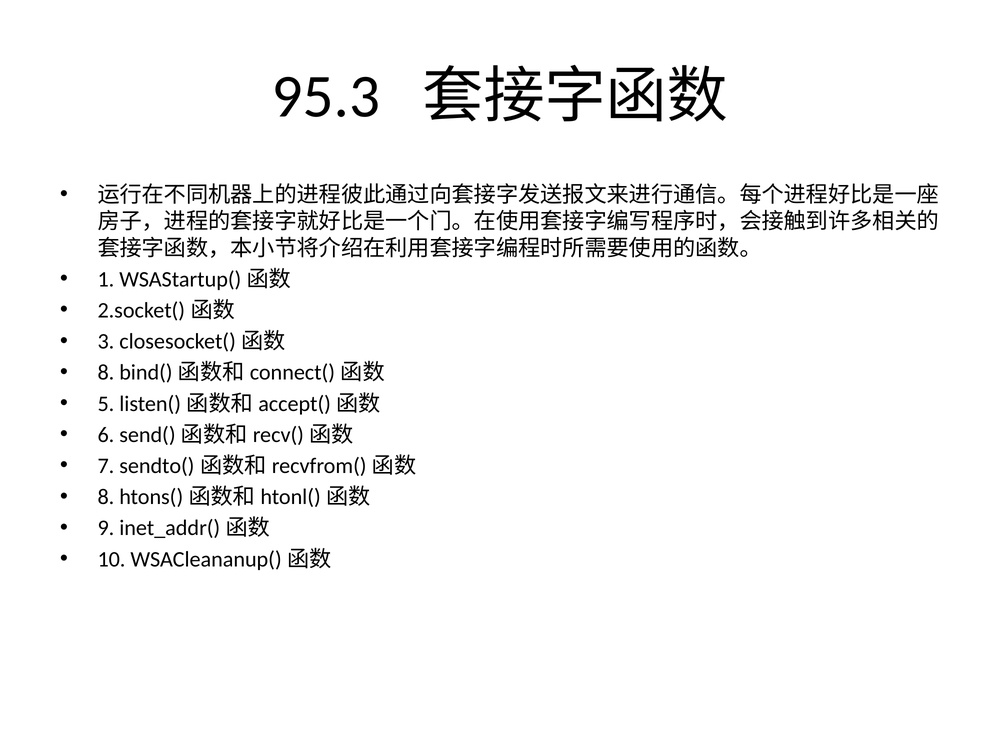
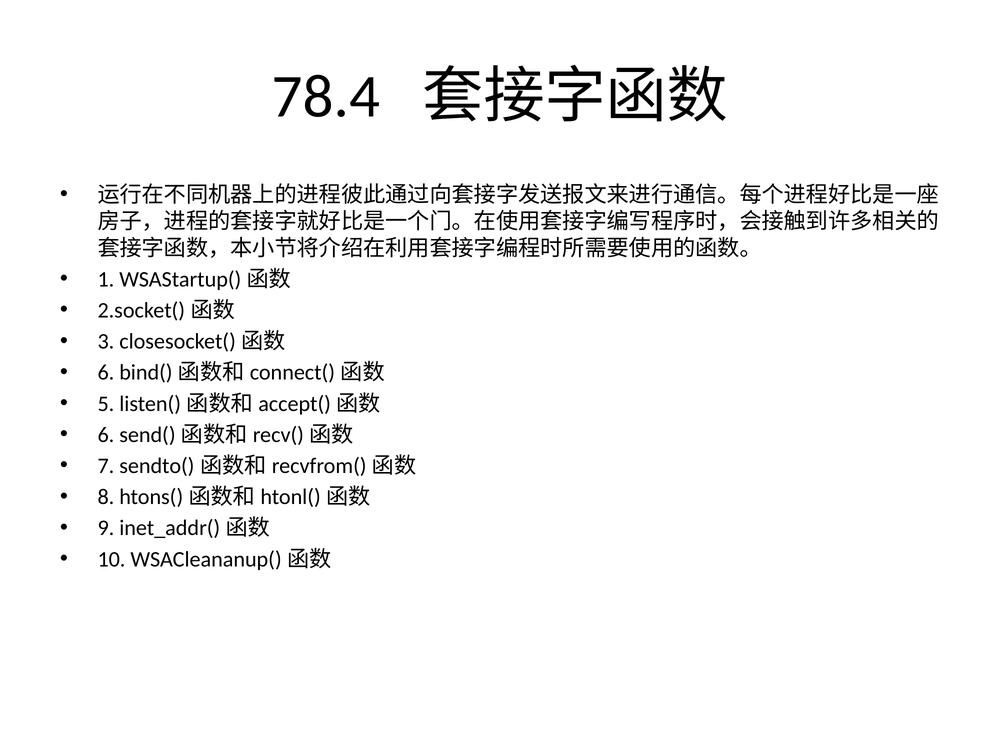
95.3: 95.3 -> 78.4 (326, 97)
8: 8 -> 6 (106, 373)
